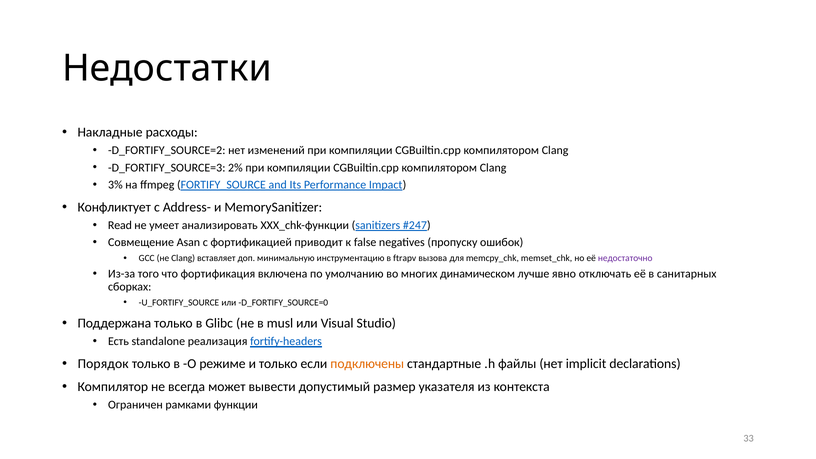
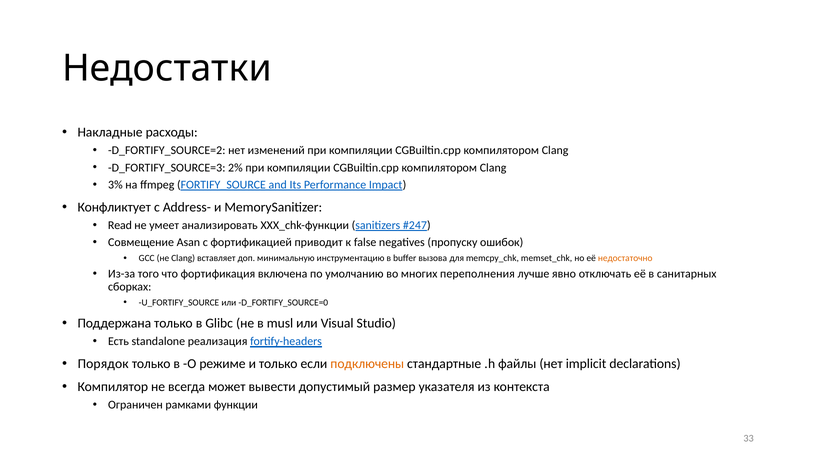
ftrapv: ftrapv -> buffer (405, 258)
недостаточно colour: purple -> orange (625, 258)
динамическом: динамическом -> переполнения (477, 274)
